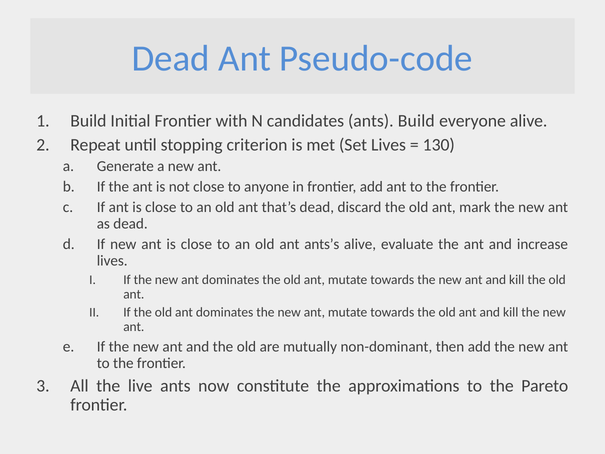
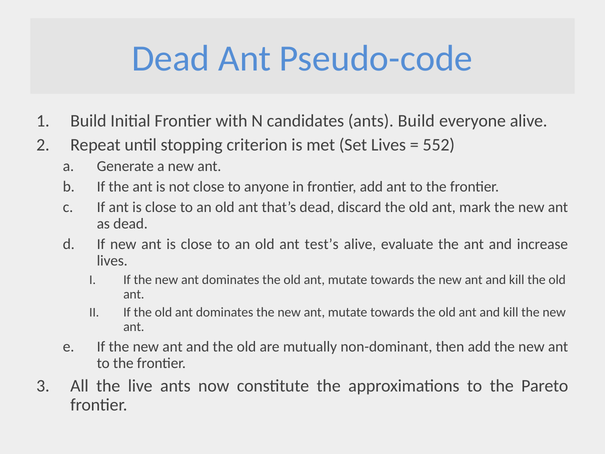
130: 130 -> 552 (439, 145)
ants’s: ants’s -> test’s (322, 244)
